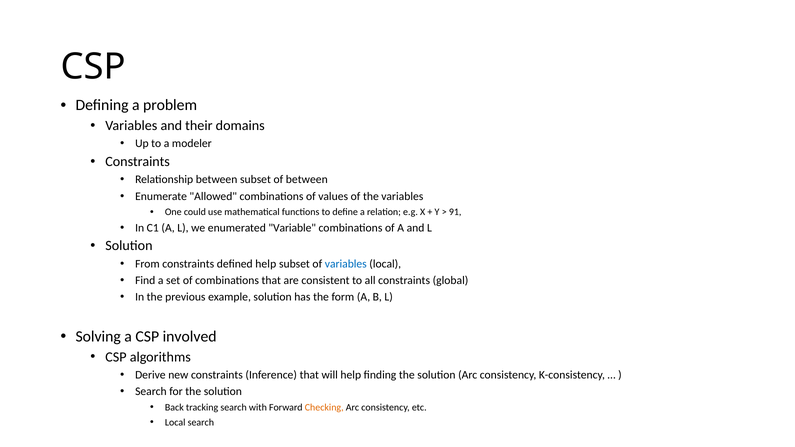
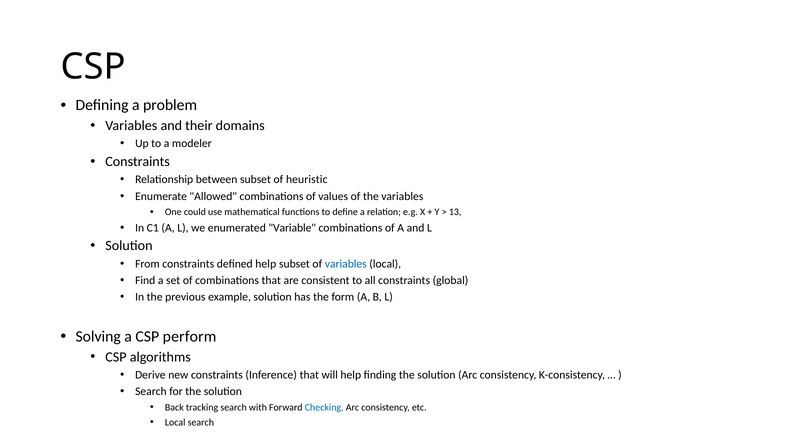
of between: between -> heuristic (307, 180)
91: 91 -> 13 (455, 212)
involved: involved -> perform (190, 337)
Checking colour: orange -> blue (324, 408)
